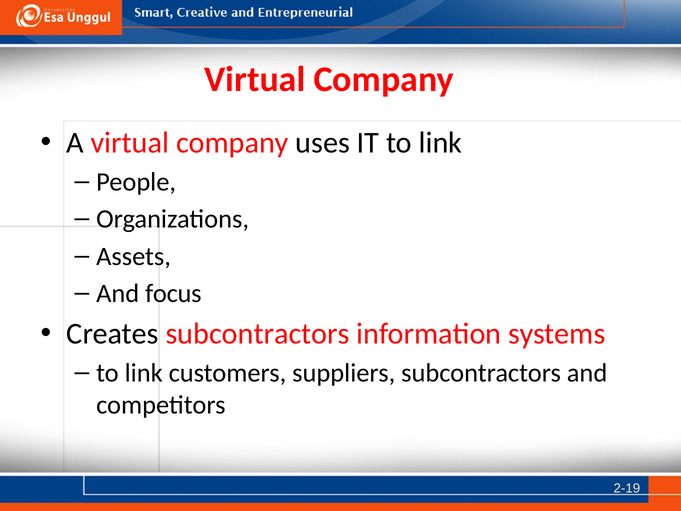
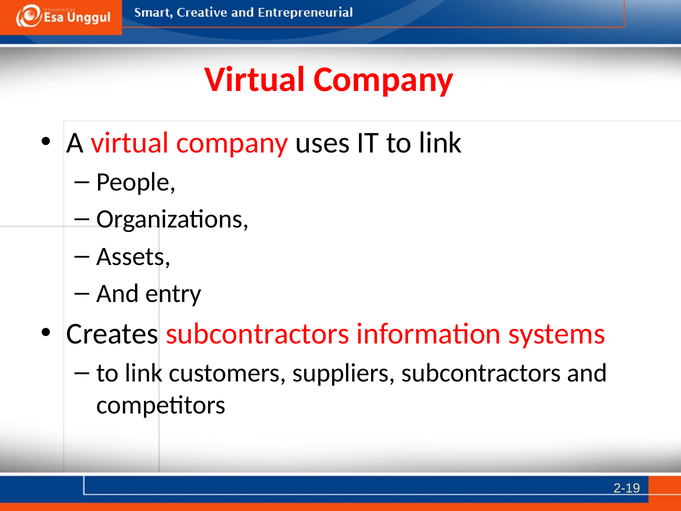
focus: focus -> entry (173, 293)
